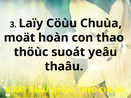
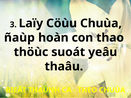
moät: moät -> ñaùp (19, 38)
